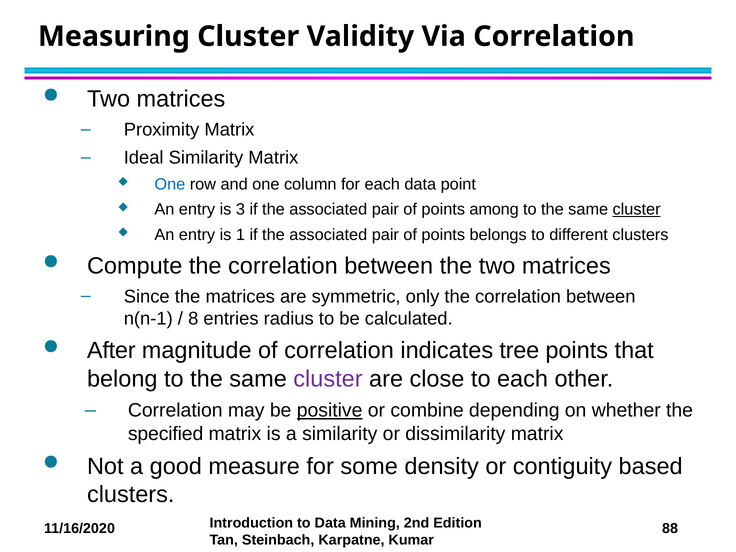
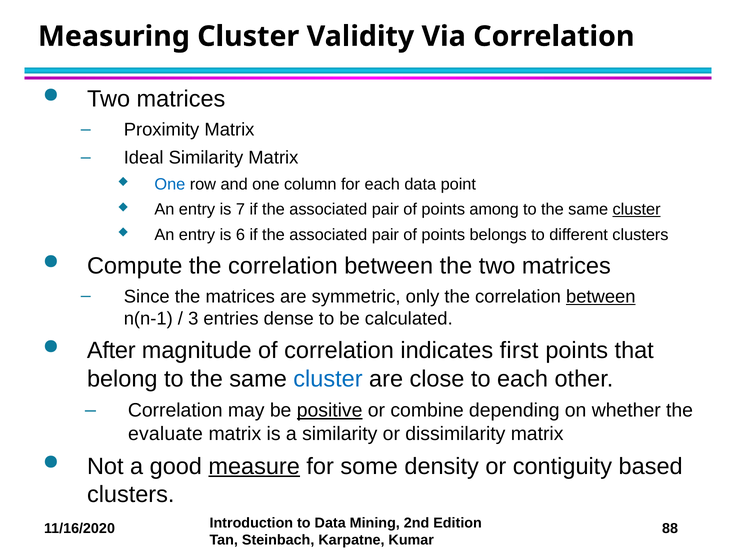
3: 3 -> 7 (240, 210)
1: 1 -> 6 (240, 235)
between underline: none -> present (601, 297)
8: 8 -> 3 (193, 319)
radius: radius -> dense (289, 319)
tree: tree -> first (519, 351)
cluster colour: purple -> blue (328, 379)
specified: specified -> evaluate (165, 434)
measure underline: none -> present (254, 466)
